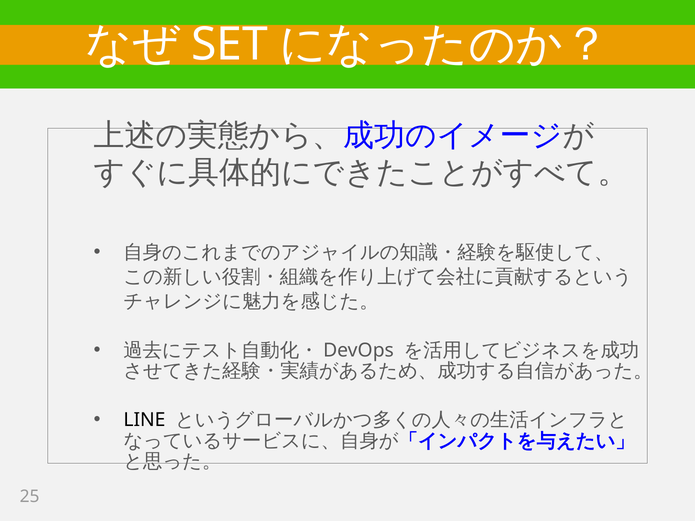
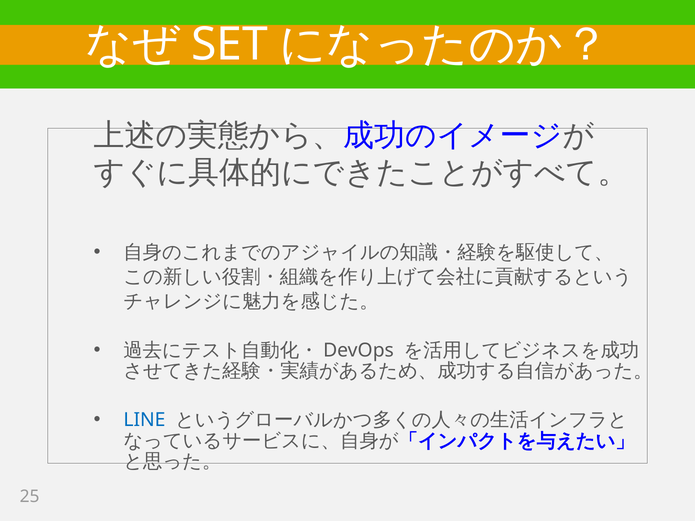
LINE colour: black -> blue (144, 420)
